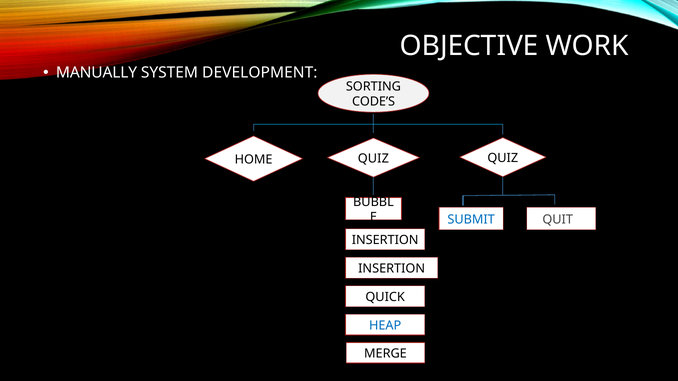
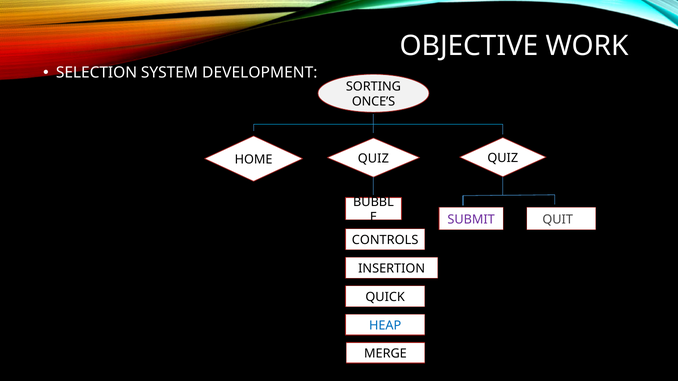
MANUALLY: MANUALLY -> SELECTION (96, 73)
CODE’S: CODE’S -> ONCE’S (374, 102)
SUBMIT colour: blue -> purple (471, 220)
INSERTION: INSERTION -> CONTROLS (385, 240)
